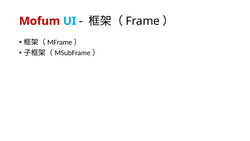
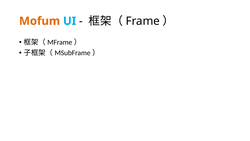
Mofum colour: red -> orange (40, 21)
